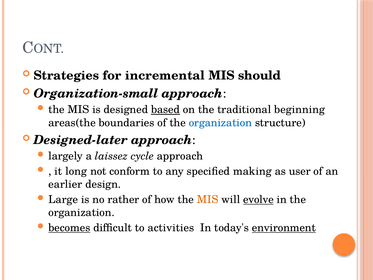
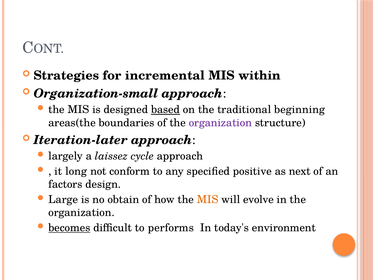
should: should -> within (259, 75)
organization colour: blue -> purple (220, 123)
Designed-later: Designed-later -> Iteration-later (81, 140)
making: making -> positive (252, 171)
user: user -> next (300, 171)
earlier: earlier -> factors (65, 184)
rather: rather -> obtain (123, 199)
evolve underline: present -> none (258, 199)
activities: activities -> performs (171, 228)
environment underline: present -> none (284, 228)
